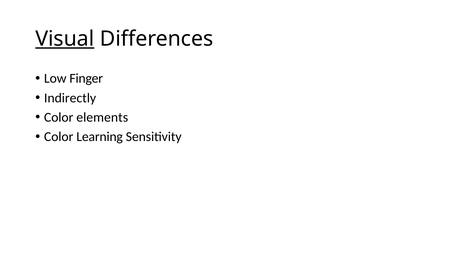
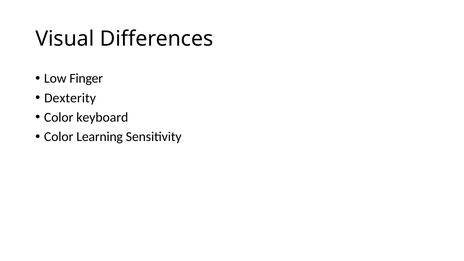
Visual underline: present -> none (65, 39)
Indirectly: Indirectly -> Dexterity (70, 98)
elements: elements -> keyboard (102, 117)
